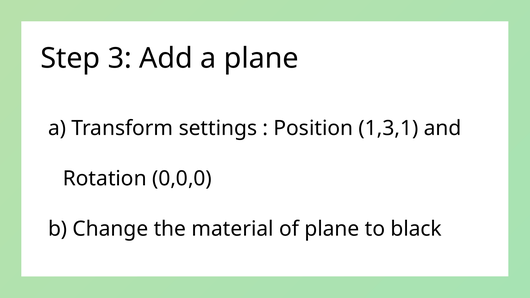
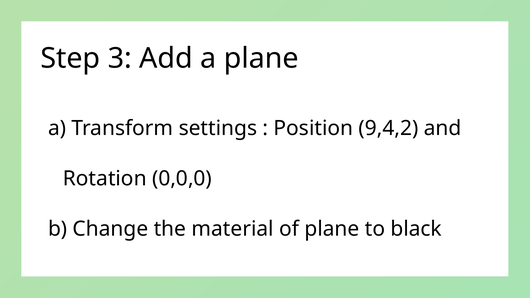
1,3,1: 1,3,1 -> 9,4,2 (388, 128)
